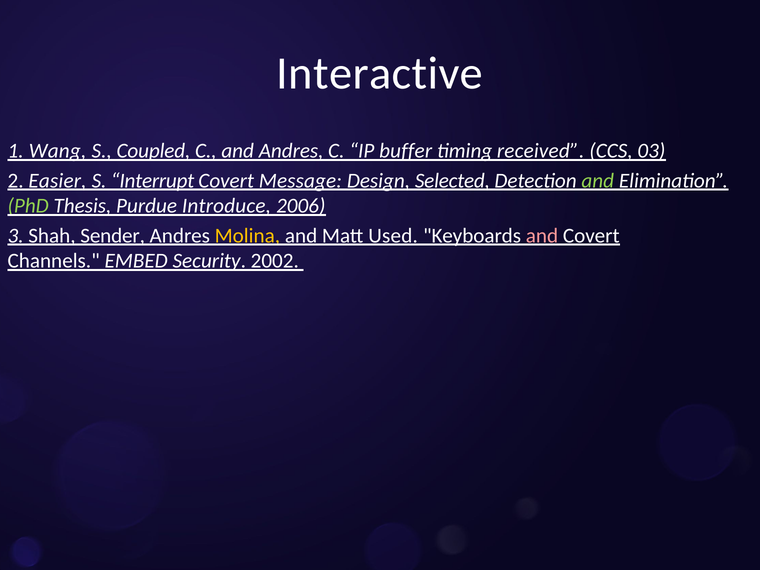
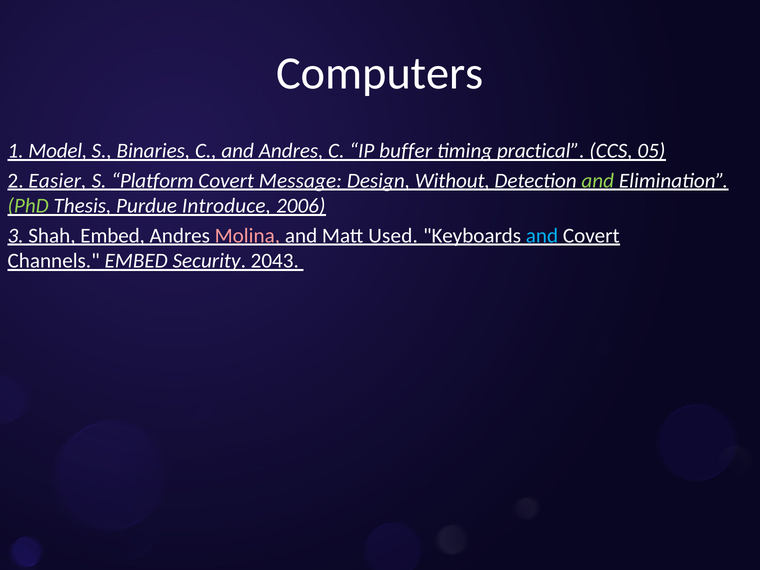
Interactive: Interactive -> Computers (380, 74)
Wang: Wang -> Model (58, 151)
Coupled: Coupled -> Binaries (153, 151)
received: received -> practical (541, 151)
03: 03 -> 05 (651, 151)
Interrupt: Interrupt -> Platform (153, 181)
Selected: Selected -> Without (452, 181)
Shah Sender: Sender -> Embed (113, 236)
Molina colour: yellow -> pink (247, 236)
and colour: pink -> light blue (542, 236)
2002: 2002 -> 2043 (275, 261)
